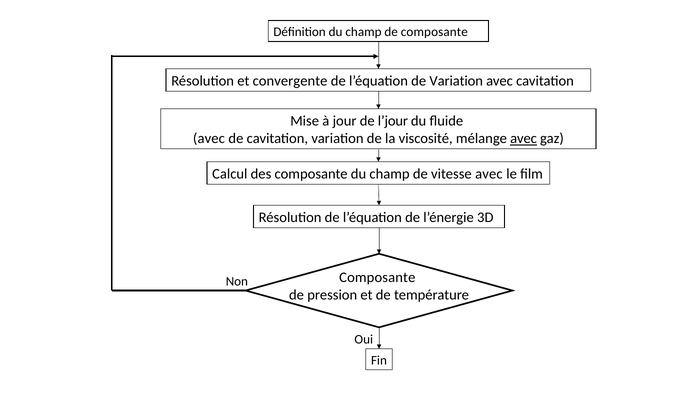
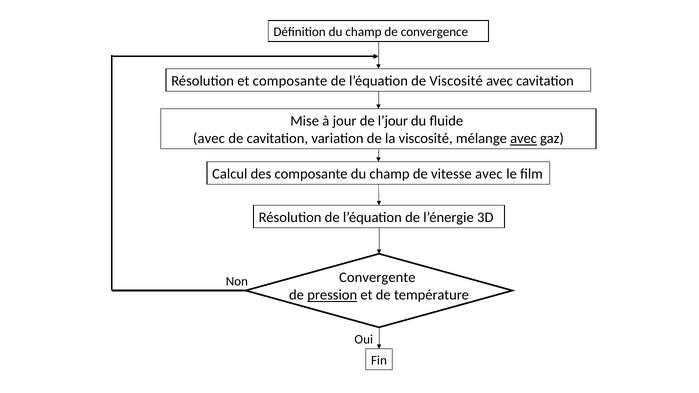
de composante: composante -> convergence (434, 32)
et convergente: convergente -> composante (290, 81)
de Variation: Variation -> Viscosité (456, 81)
Composante: Composante -> Convergente (377, 278)
pression underline: none -> present (332, 295)
